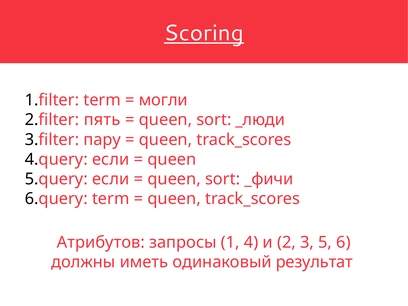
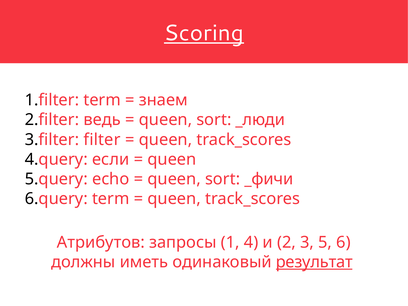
могли: могли -> знаем (163, 100)
пять: пять -> ведь (102, 120)
пару: пару -> filter (102, 140)
если: если -> echo (111, 179)
результат underline: none -> present (314, 262)
